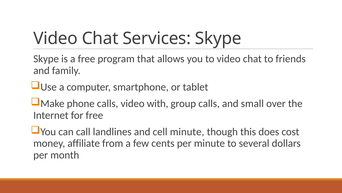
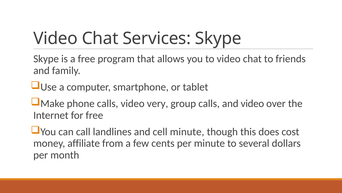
with: with -> very (158, 103)
and small: small -> video (252, 103)
